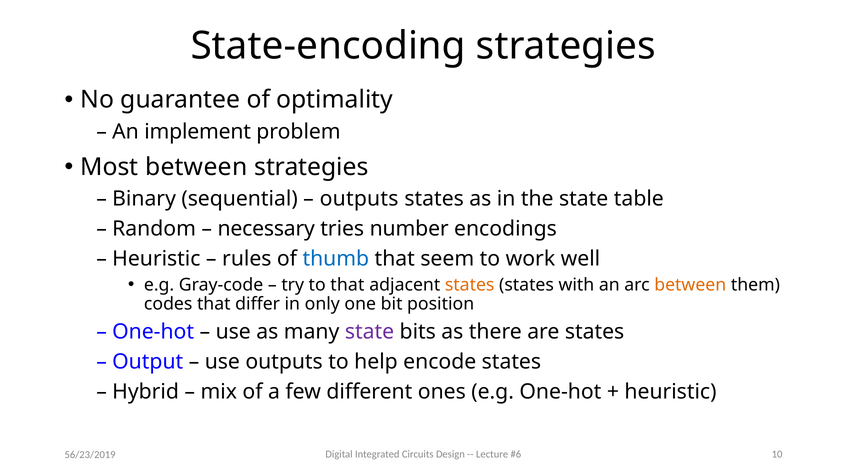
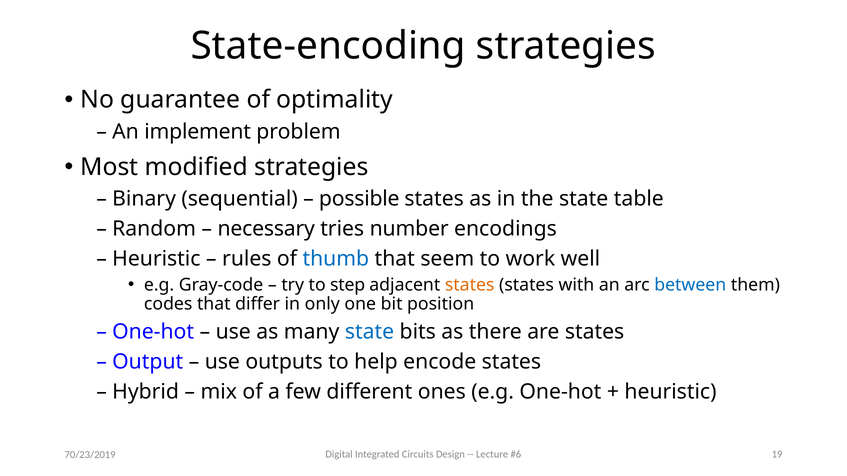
Most between: between -> modified (196, 167)
outputs: outputs -> possible (359, 199)
to that: that -> step (348, 285)
between colour: orange -> blue (690, 285)
state colour: purple -> blue (370, 332)
10: 10 -> 19 (777, 455)
56/23/2019: 56/23/2019 -> 70/23/2019 (90, 455)
